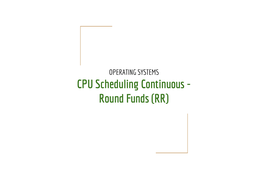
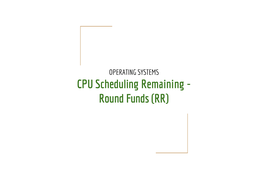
Continuous: Continuous -> Remaining (163, 84)
